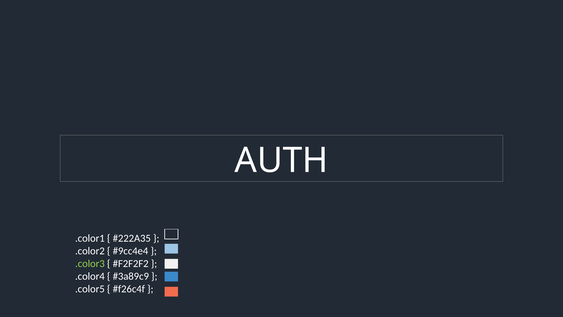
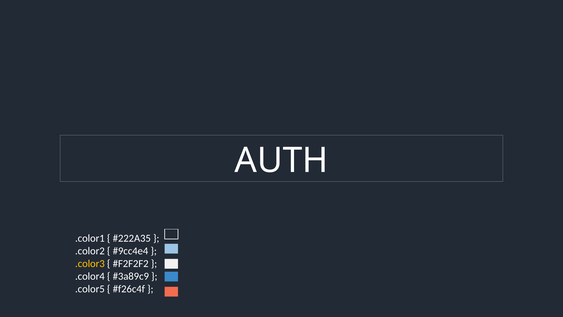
.color3 colour: light green -> yellow (90, 263)
